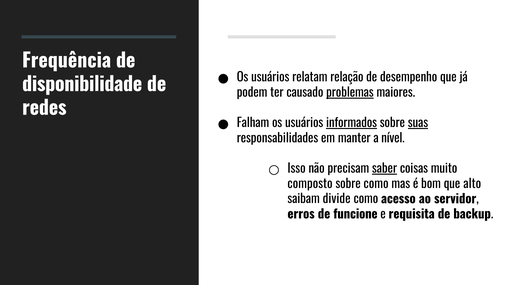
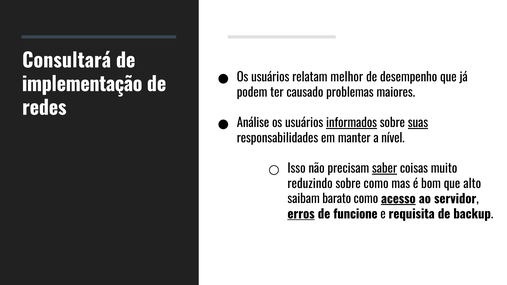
Frequência: Frequência -> Consultará (67, 61)
relação: relação -> melhor (347, 78)
disponibilidade: disponibilidade -> implementação (82, 85)
problemas underline: present -> none (350, 93)
Falham: Falham -> Análise (253, 123)
composto: composto -> reduzindo (310, 184)
divide: divide -> barato (337, 199)
acesso underline: none -> present (398, 199)
erros underline: none -> present (301, 214)
